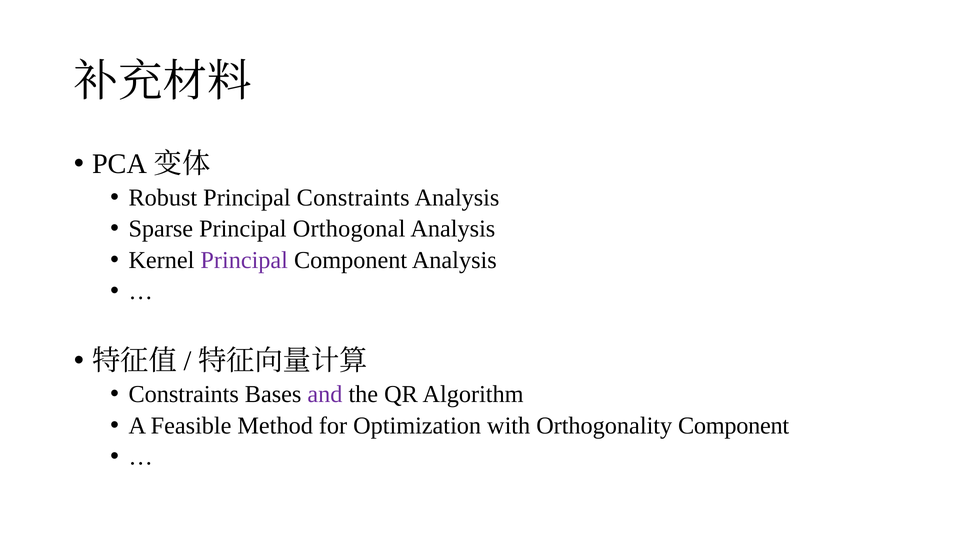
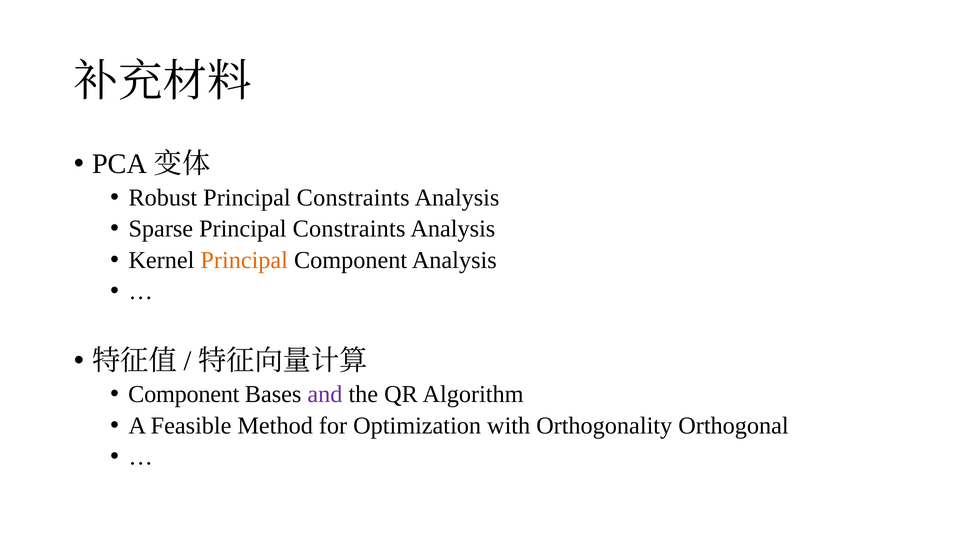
Sparse Principal Orthogonal: Orthogonal -> Constraints (349, 229)
Principal colour: purple -> orange (244, 260)
Constraints: Constraints -> Component (184, 394)
Orthogonality Component: Component -> Orthogonal (733, 425)
